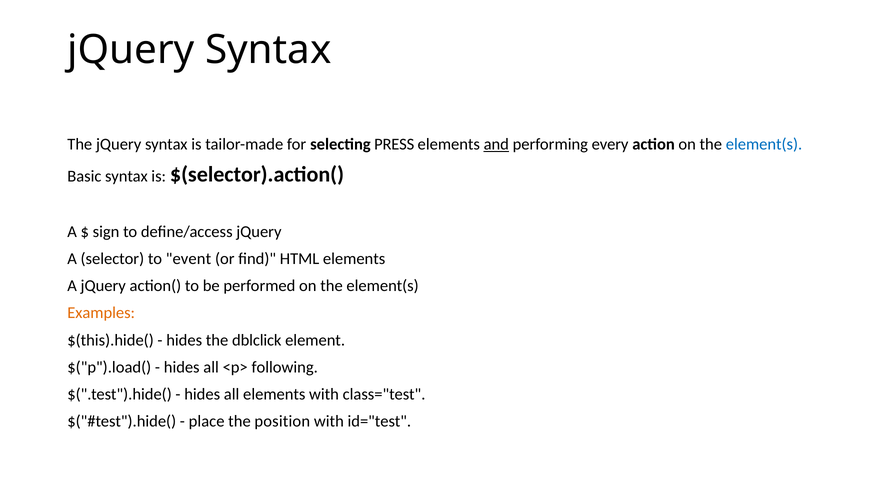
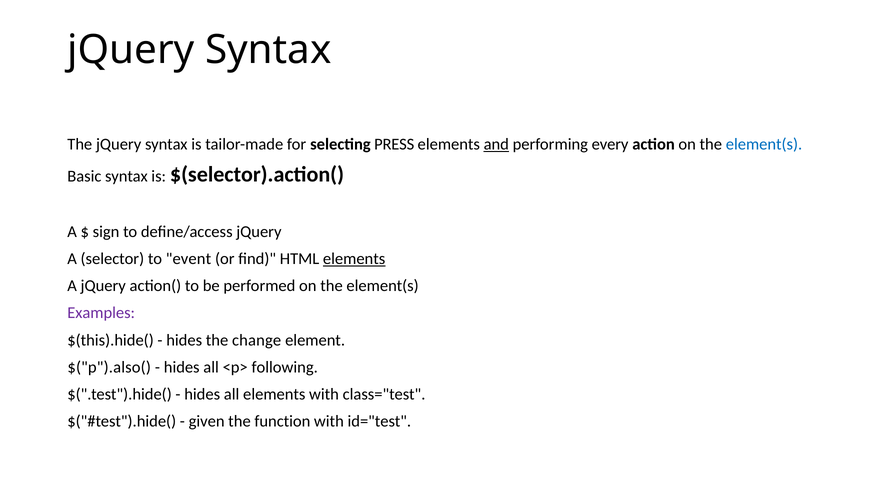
elements underline: none -> present (354, 259)
Examples colour: orange -> purple (101, 313)
dblclick: dblclick -> change (257, 340)
$("p").load(: $("p").load( -> $("p").also( (109, 367)
place: place -> given (207, 421)
position: position -> function (282, 421)
